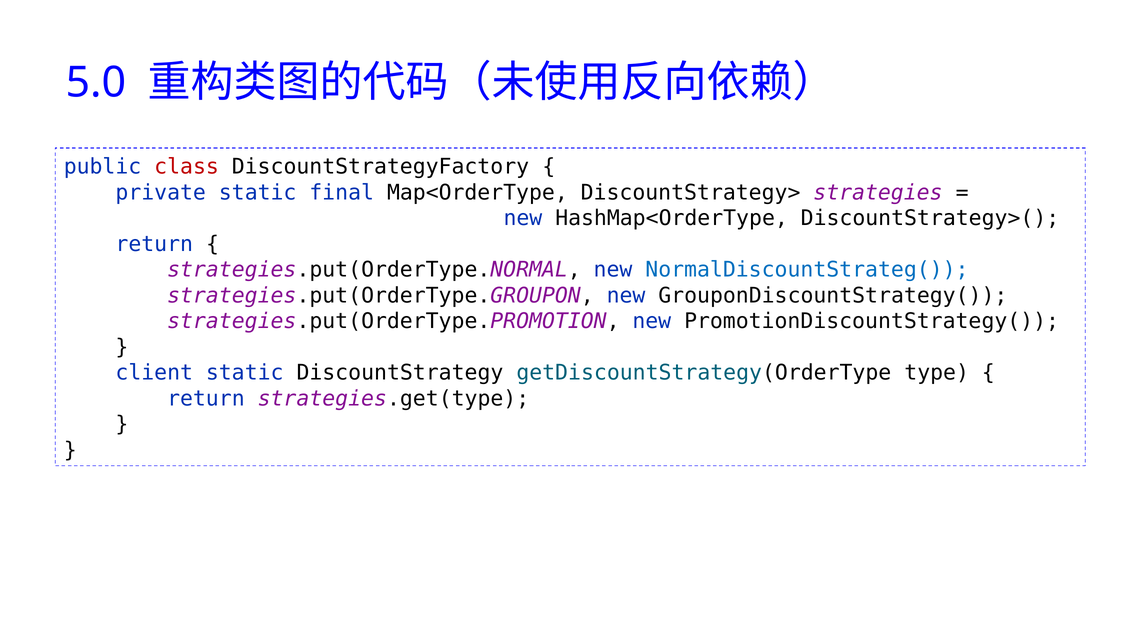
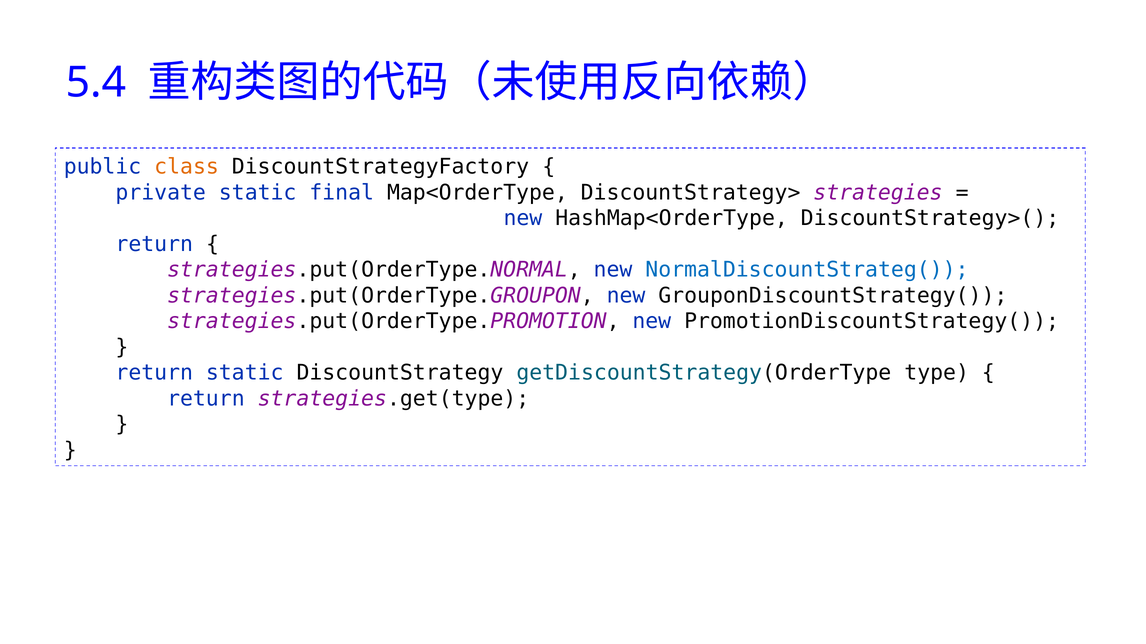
5.0: 5.0 -> 5.4 (96, 83)
class colour: red -> orange (187, 167)
client: client -> return (154, 373)
